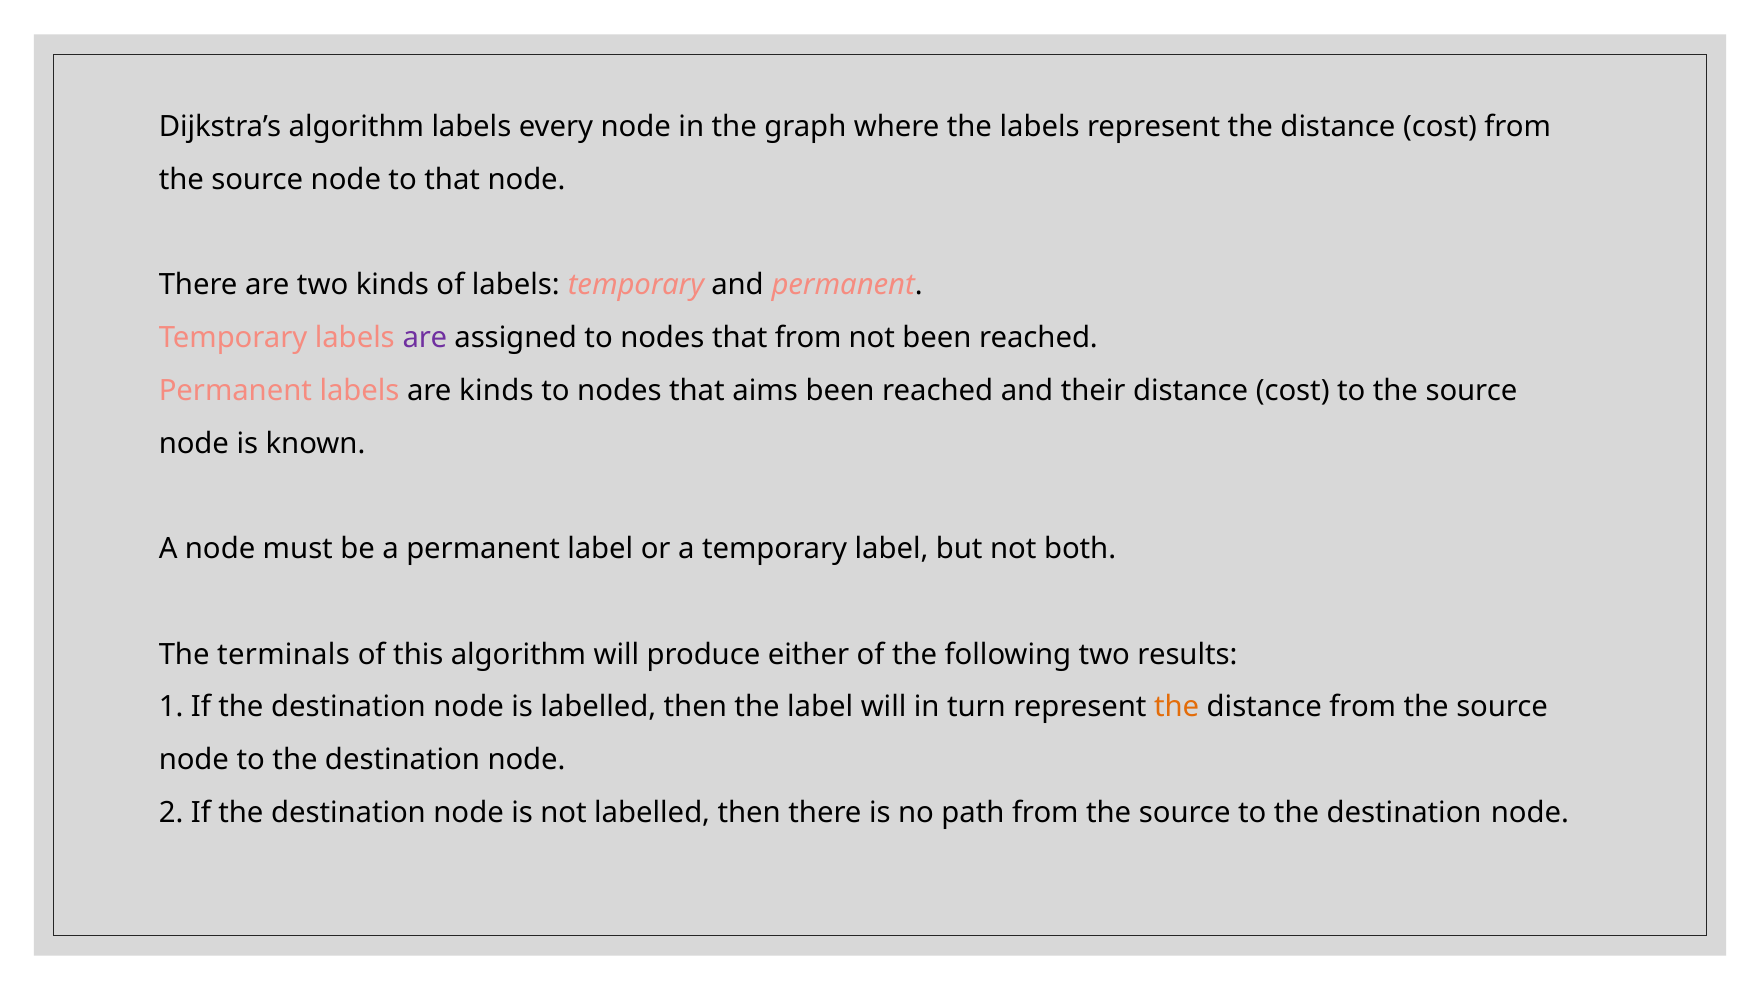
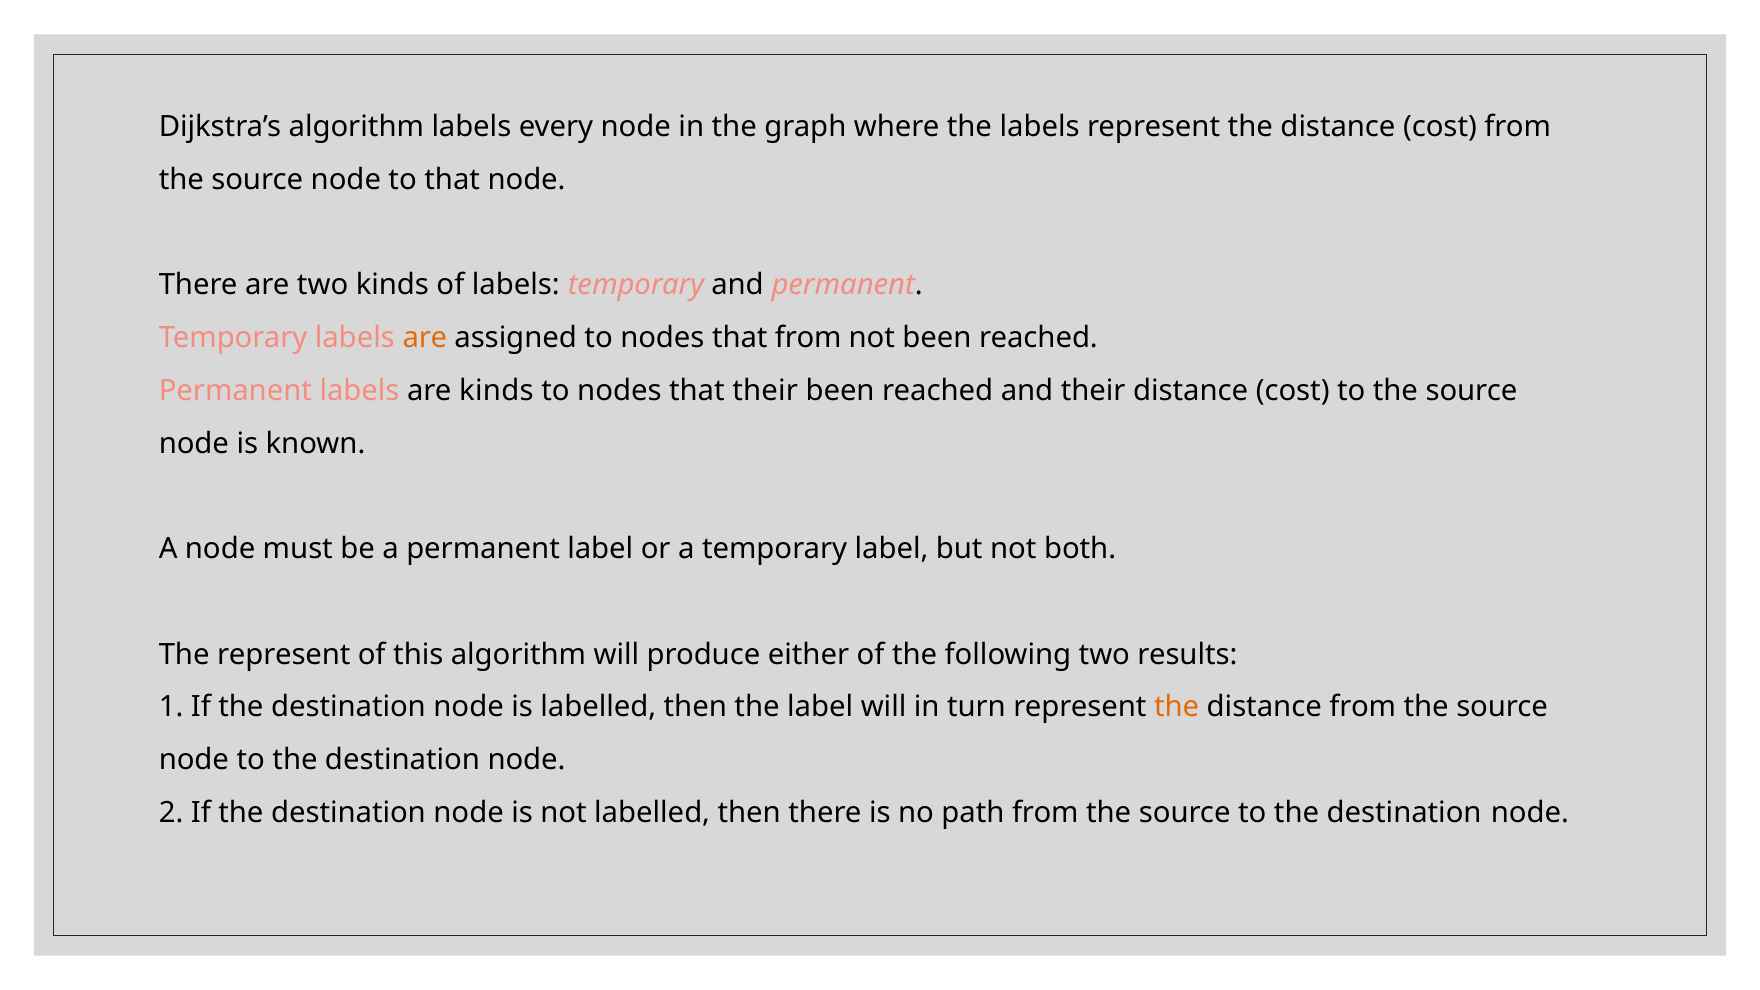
are colour: purple -> orange (425, 338)
that aims: aims -> their (765, 391)
The terminals: terminals -> represent (284, 654)
